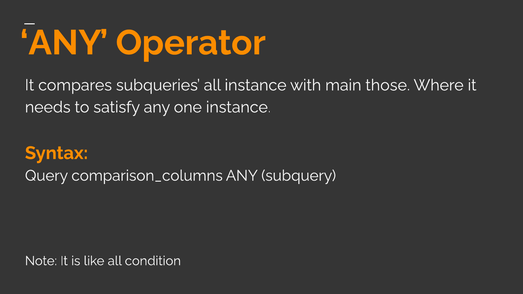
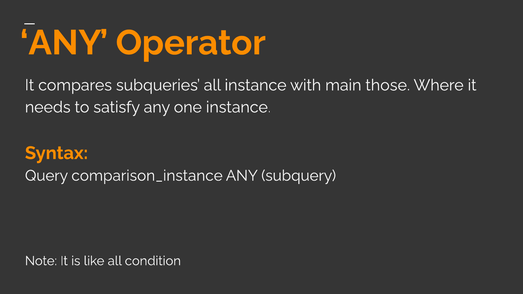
comparison_columns: comparison_columns -> comparison_instance (147, 176)
